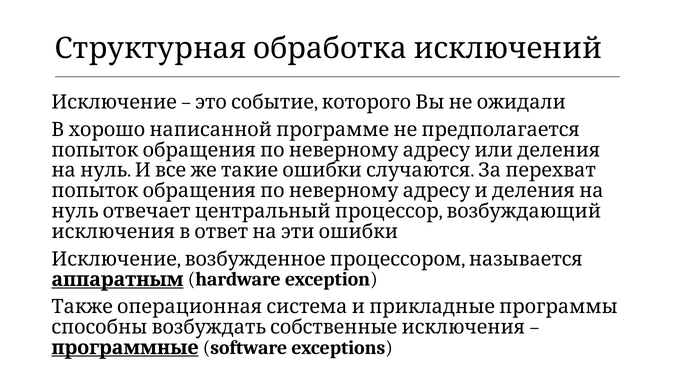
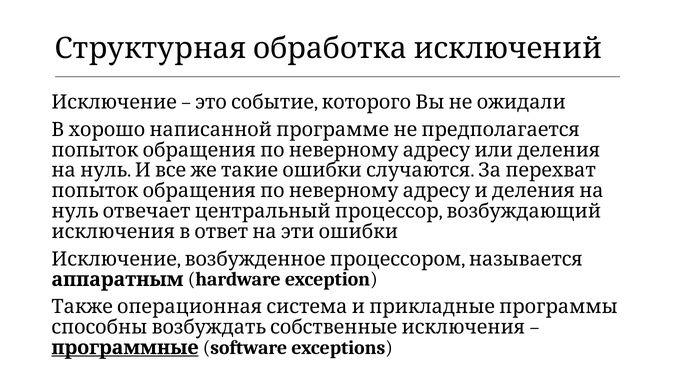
аппаратным underline: present -> none (117, 279)
